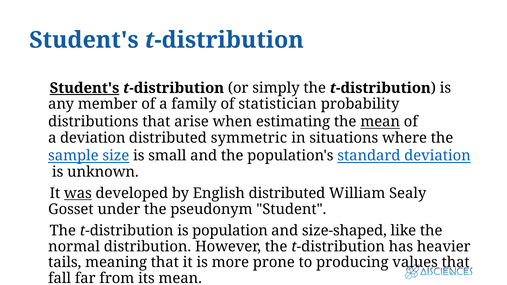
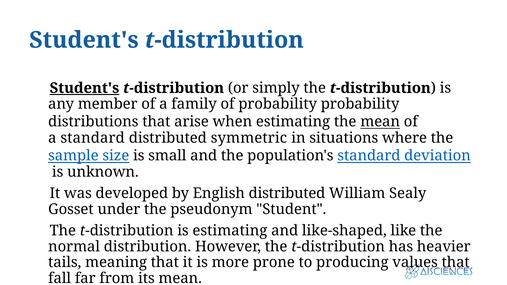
of statistician: statistician -> probability (278, 104)
a deviation: deviation -> standard (93, 138)
was underline: present -> none (78, 193)
is population: population -> estimating (230, 231)
size-shaped: size-shaped -> like-shaped (344, 231)
